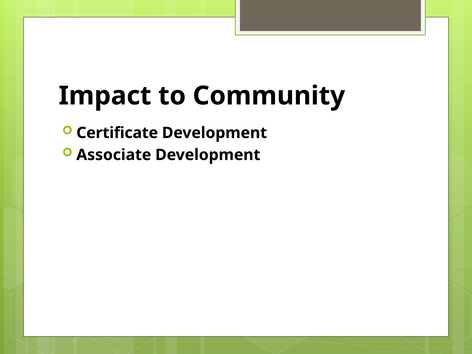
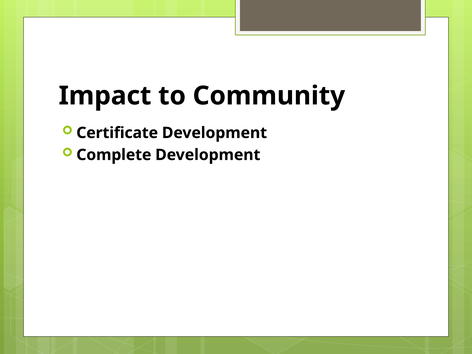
Associate: Associate -> Complete (114, 155)
